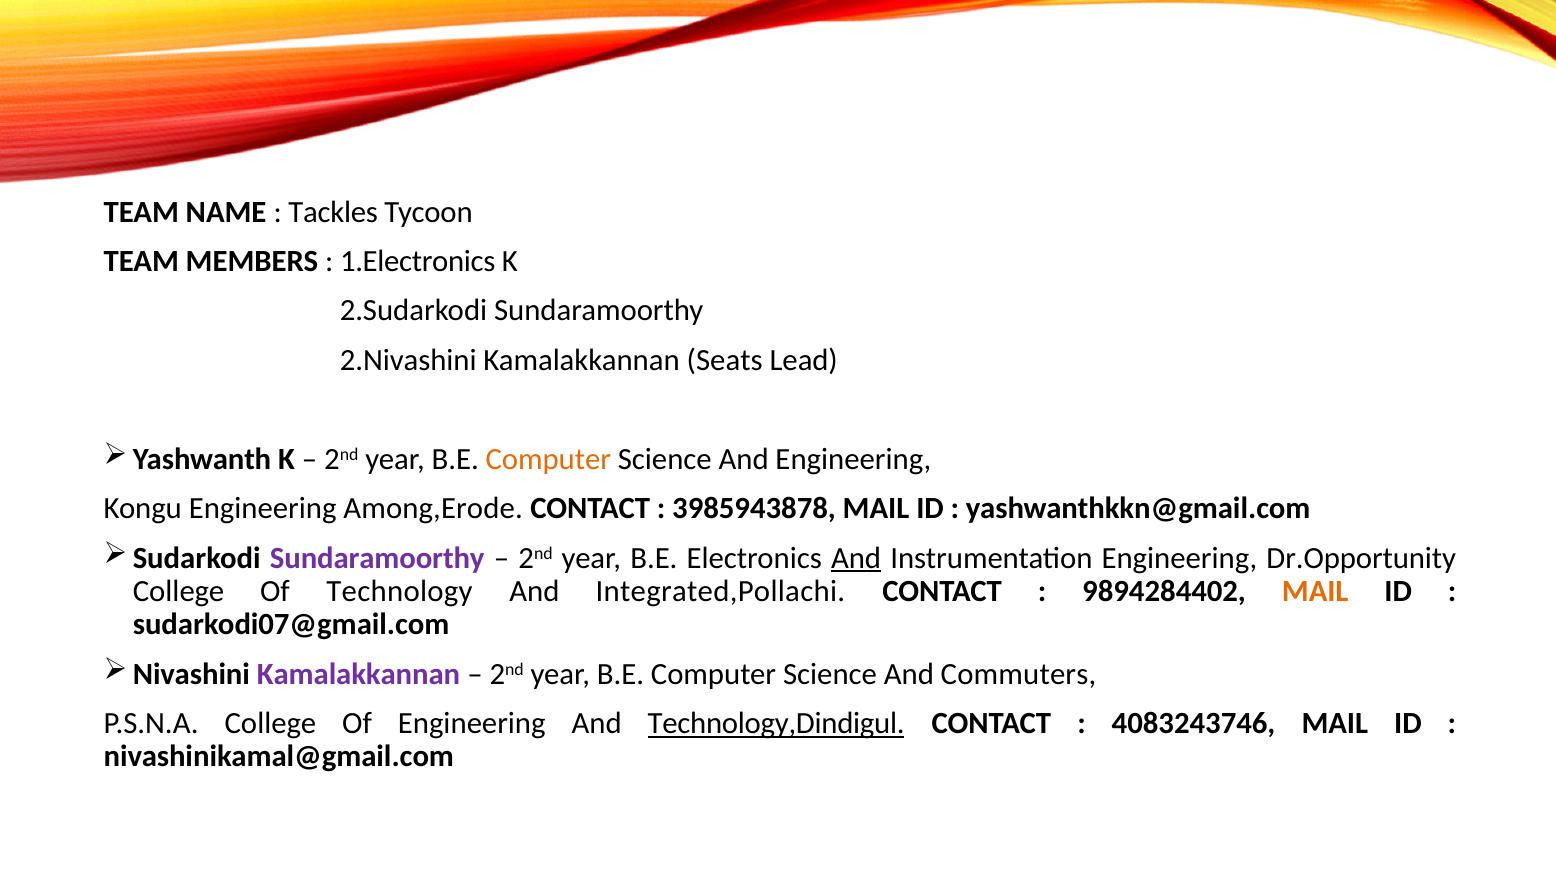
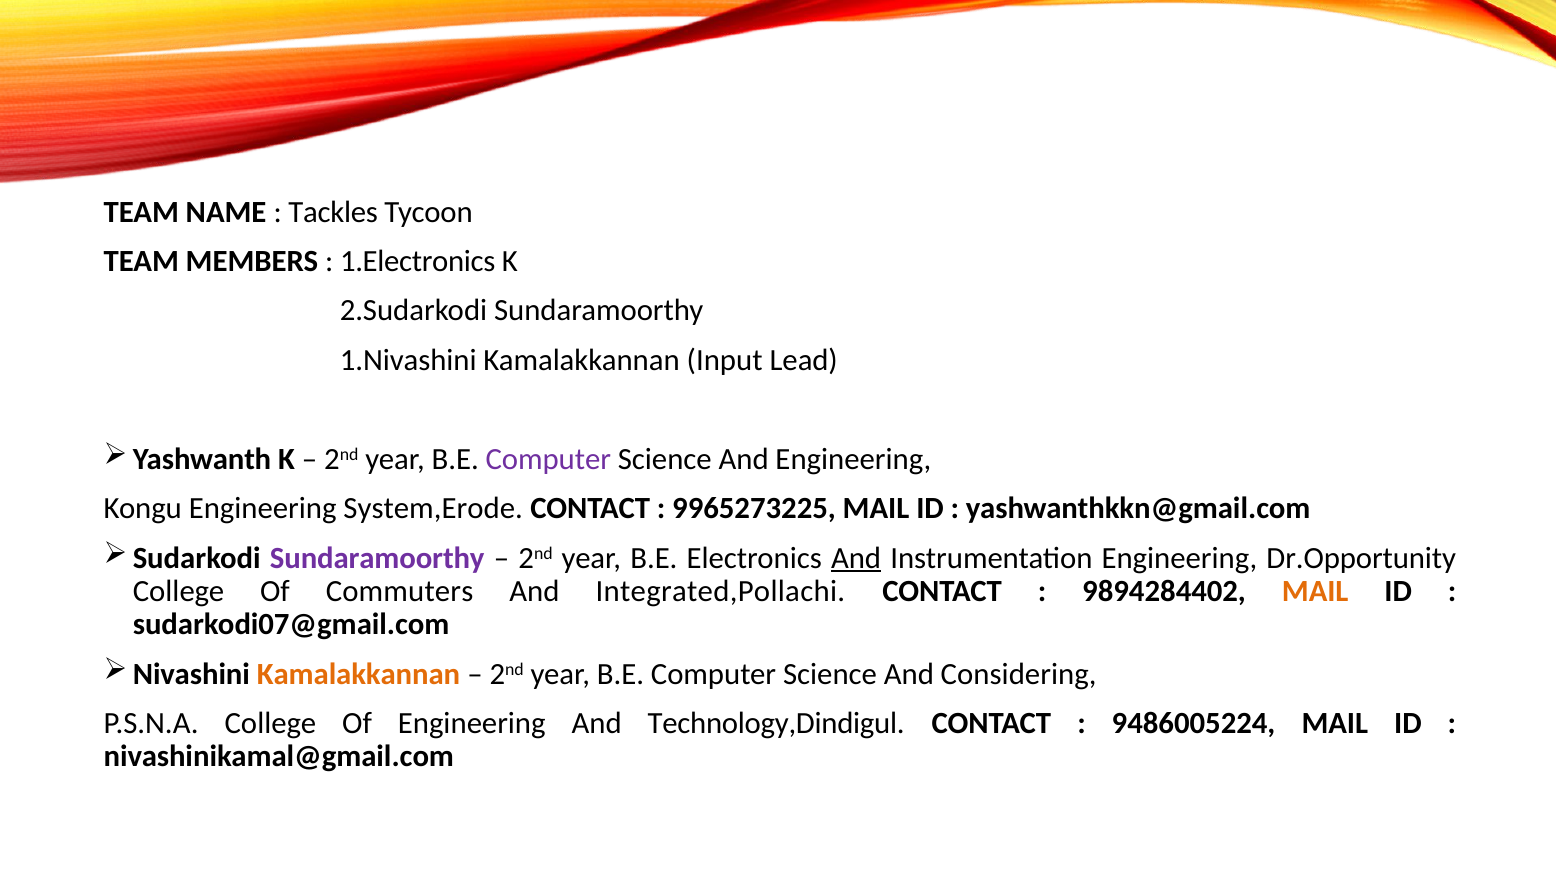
2.Nivashini: 2.Nivashini -> 1.Nivashini (408, 360)
Seats: Seats -> Input (725, 360)
Computer colour: orange -> purple (548, 459)
Among,Erode: Among,Erode -> System,Erode (433, 509)
3985943878: 3985943878 -> 9965273225 (754, 509)
Technology: Technology -> Commuters (400, 592)
Kamalakkannan colour: purple -> orange (359, 674)
Commuters: Commuters -> Considering (1019, 674)
Technology,Dindigul underline: present -> none (776, 724)
4083243746: 4083243746 -> 9486005224 (1194, 724)
